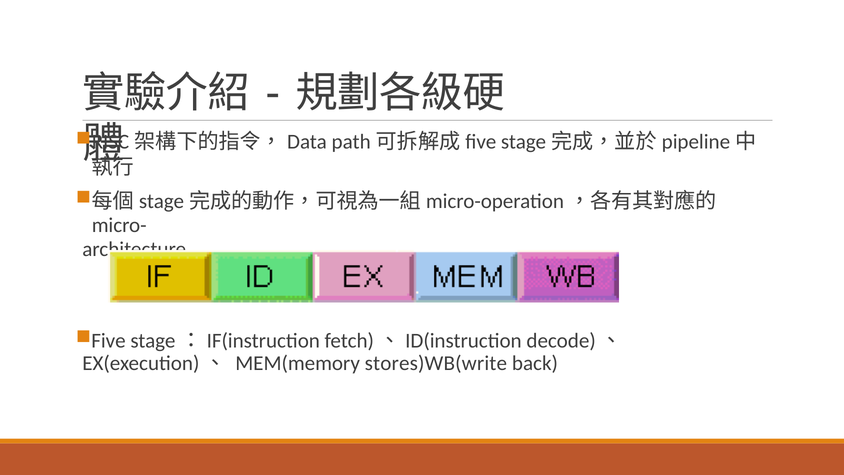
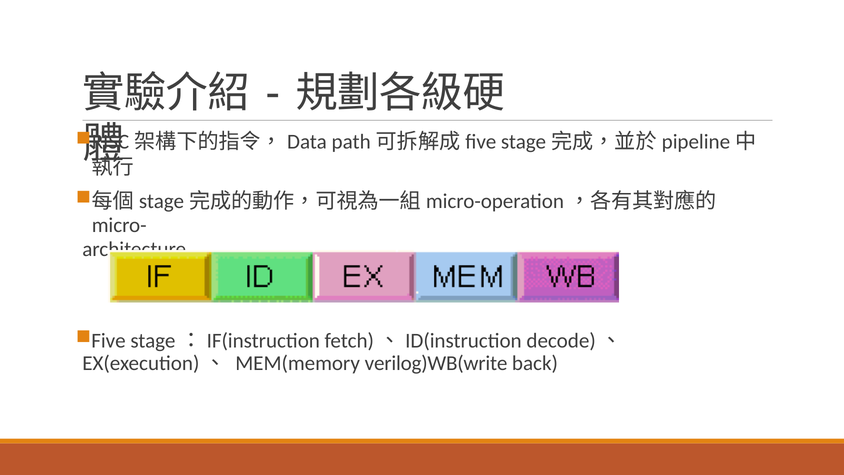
stores)WB(write: stores)WB(write -> verilog)WB(write (436, 363)
